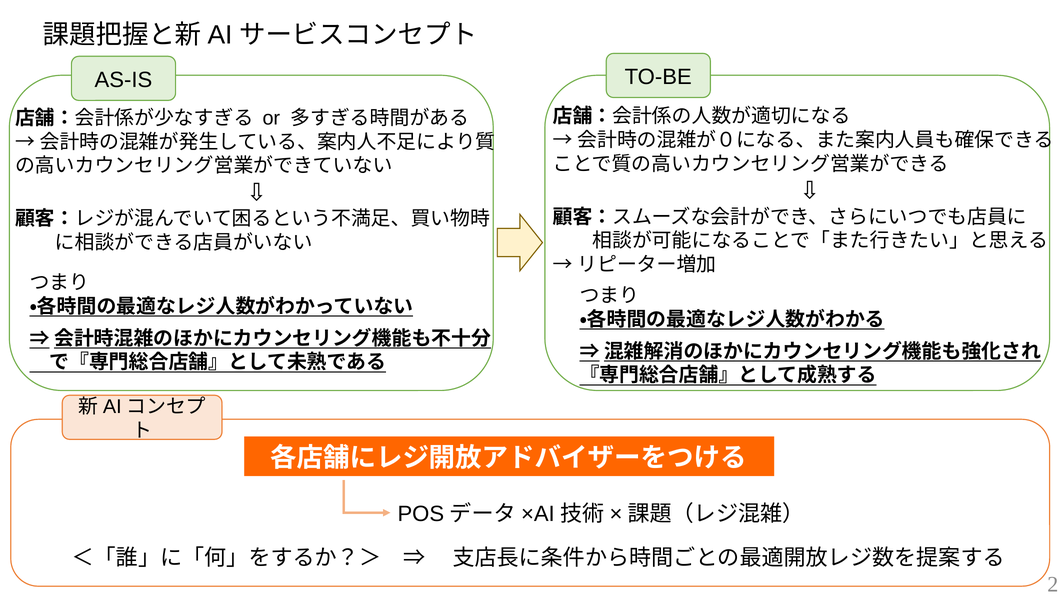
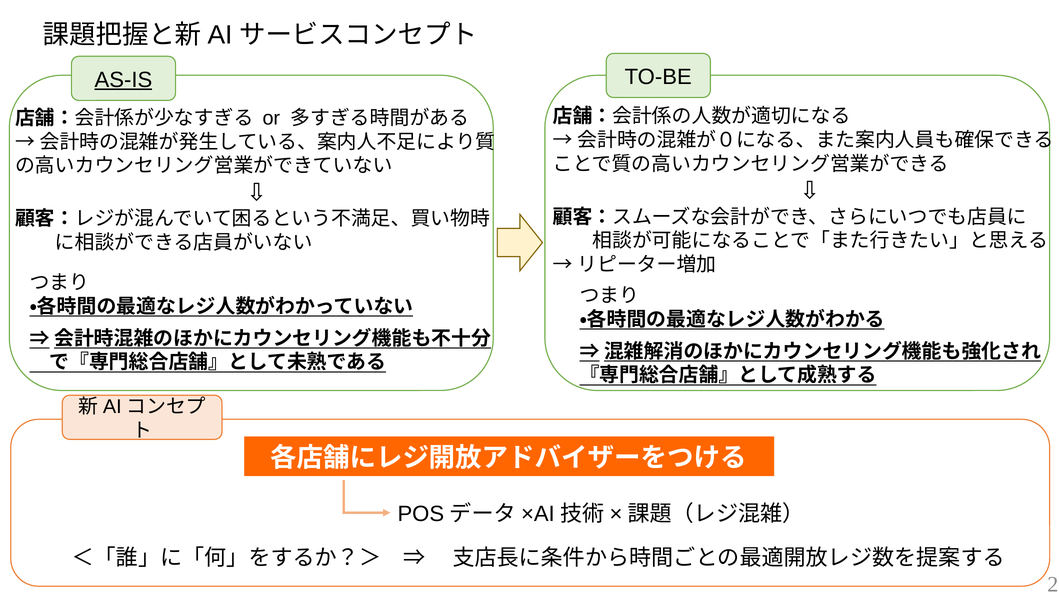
AS-IS underline: none -> present (123, 80)
